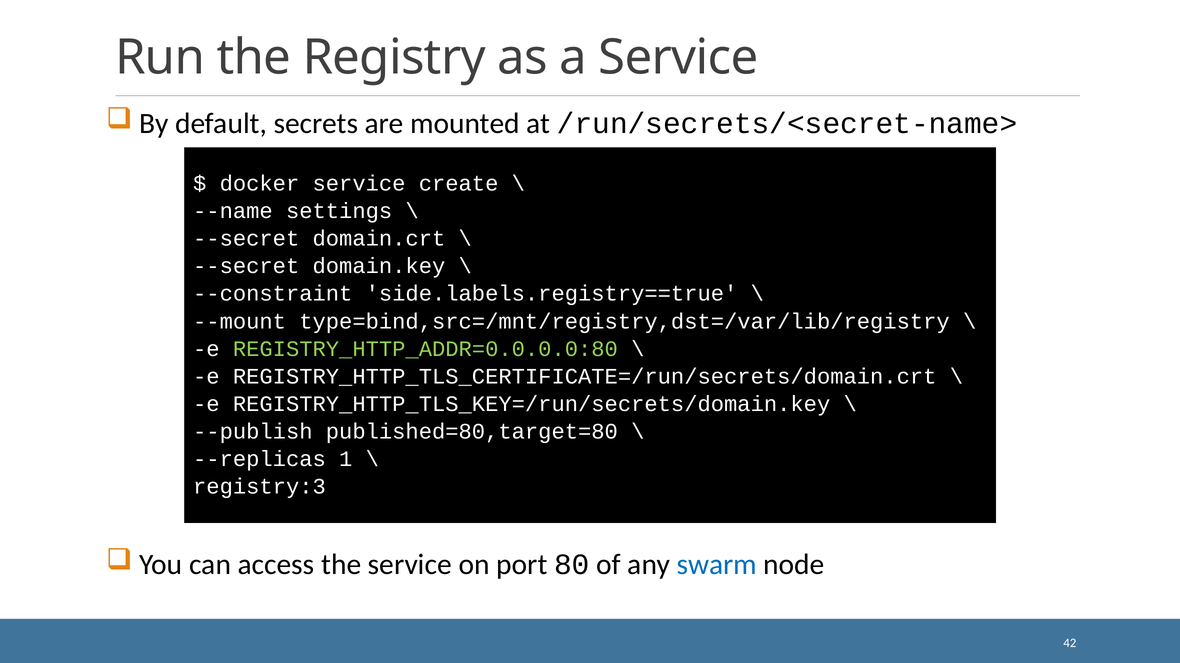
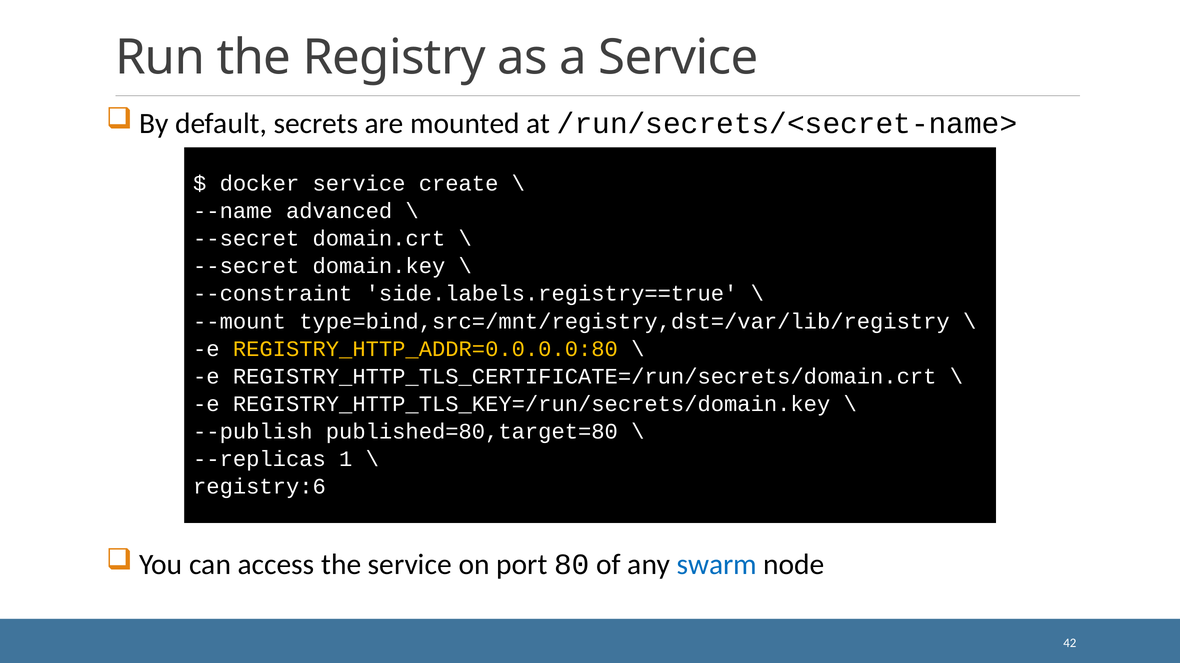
settings: settings -> advanced (339, 211)
REGISTRY_HTTP_ADDR=0.0.0.0:80 colour: light green -> yellow (425, 349)
registry:3: registry:3 -> registry:6 (259, 487)
